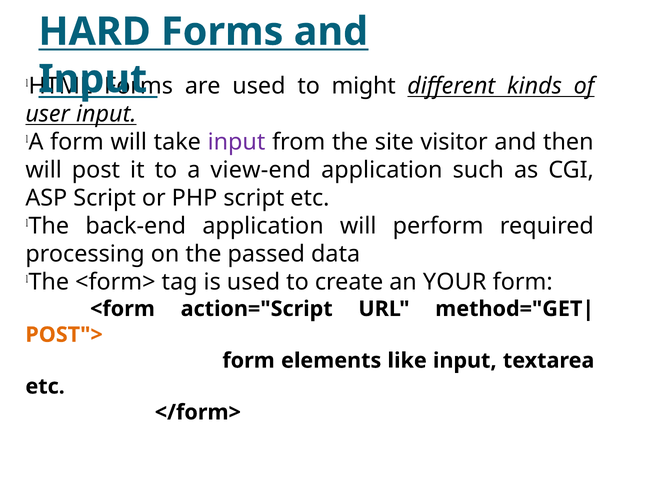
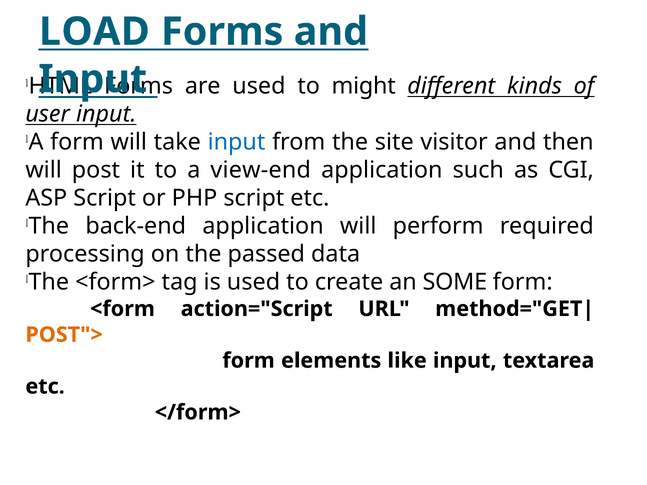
HARD: HARD -> LOAD (94, 32)
input colour: purple -> blue (237, 142)
YOUR: YOUR -> SOME (455, 282)
